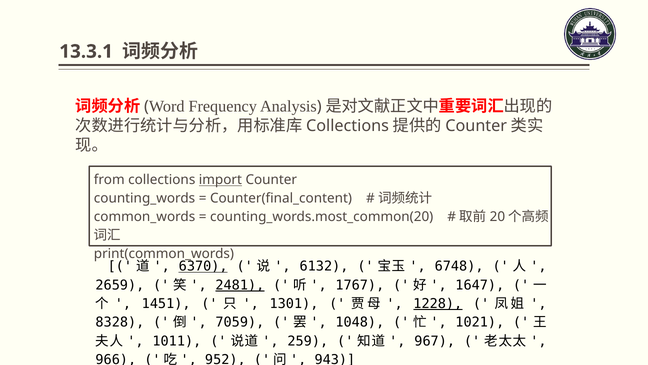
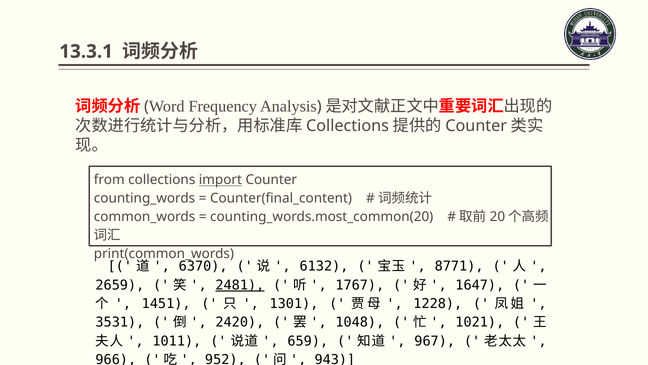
6370 underline: present -> none (203, 266)
6748: 6748 -> 8771 (459, 266)
1228 underline: present -> none (438, 303)
8328: 8328 -> 3531 (120, 322)
7059: 7059 -> 2420 (240, 322)
259: 259 -> 659 (308, 341)
